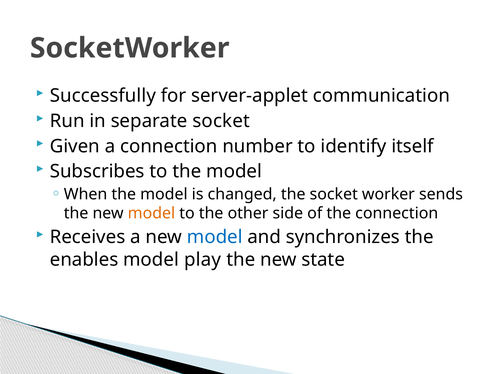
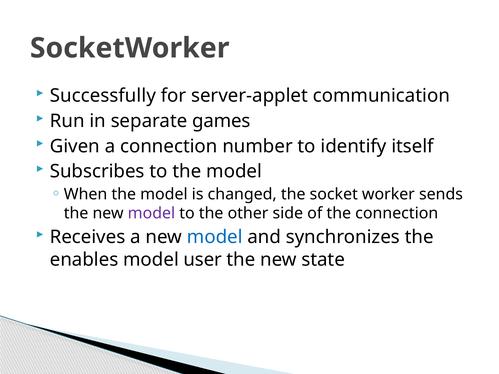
separate socket: socket -> games (221, 121)
model colour: orange -> purple (151, 214)
play: play -> user (203, 260)
